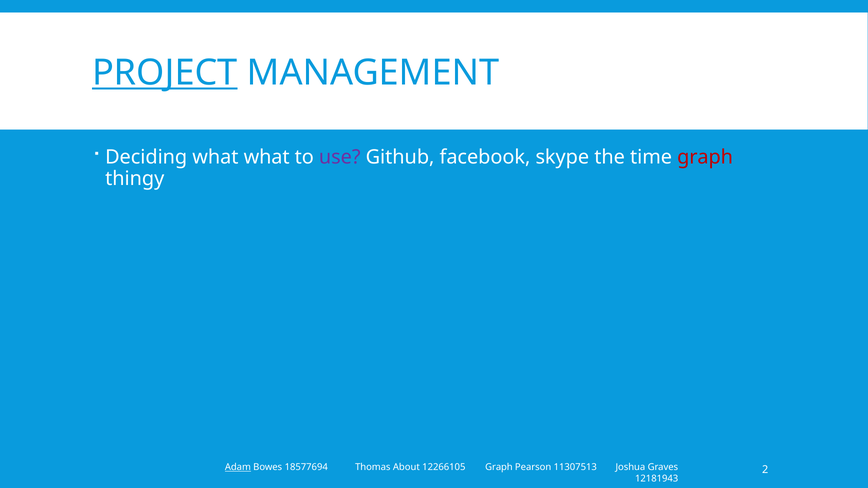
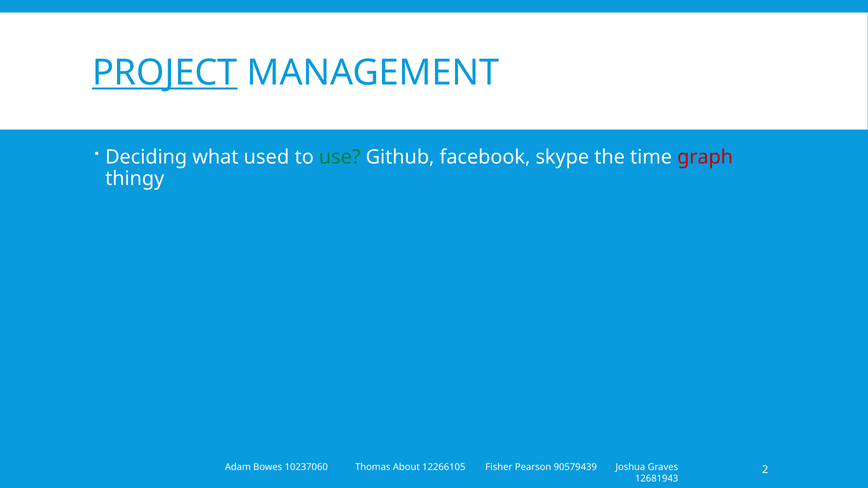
what what: what -> used (266, 157)
use colour: purple -> green (340, 157)
Adam underline: present -> none (238, 467)
18577694: 18577694 -> 10237060 (306, 467)
12266105 Graph: Graph -> Fisher (499, 467)
11307513: 11307513 -> 90579439 (575, 467)
12181943: 12181943 -> 12681943 (657, 479)
